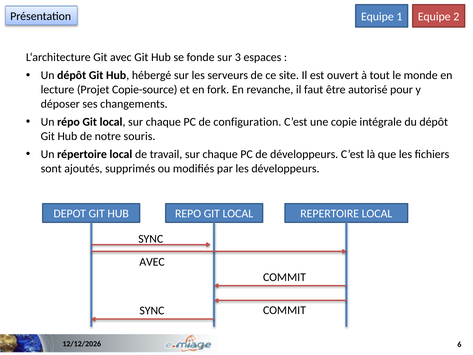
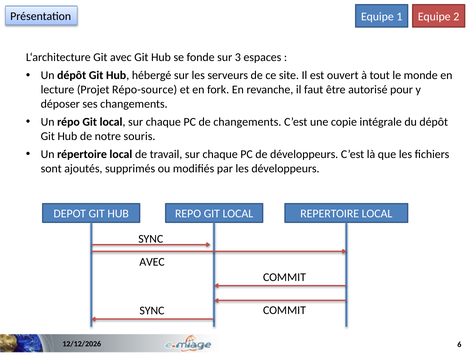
Copie-source: Copie-source -> Répo-source (145, 90)
de configuration: configuration -> changements (247, 122)
